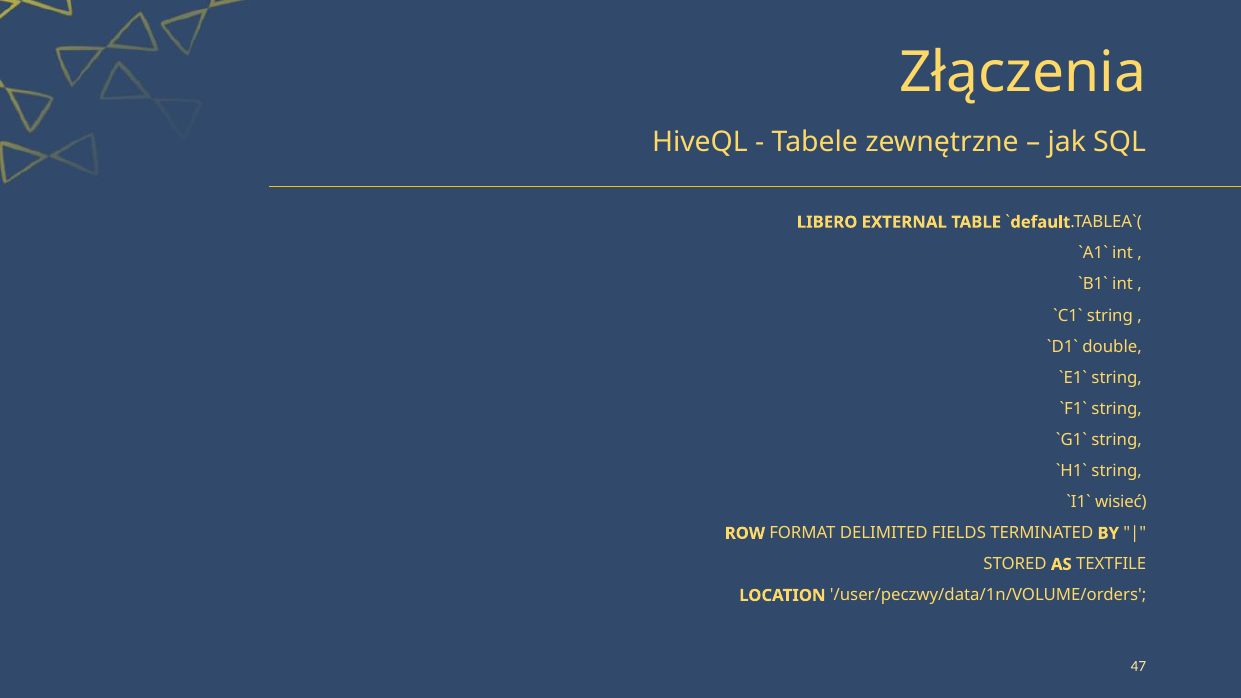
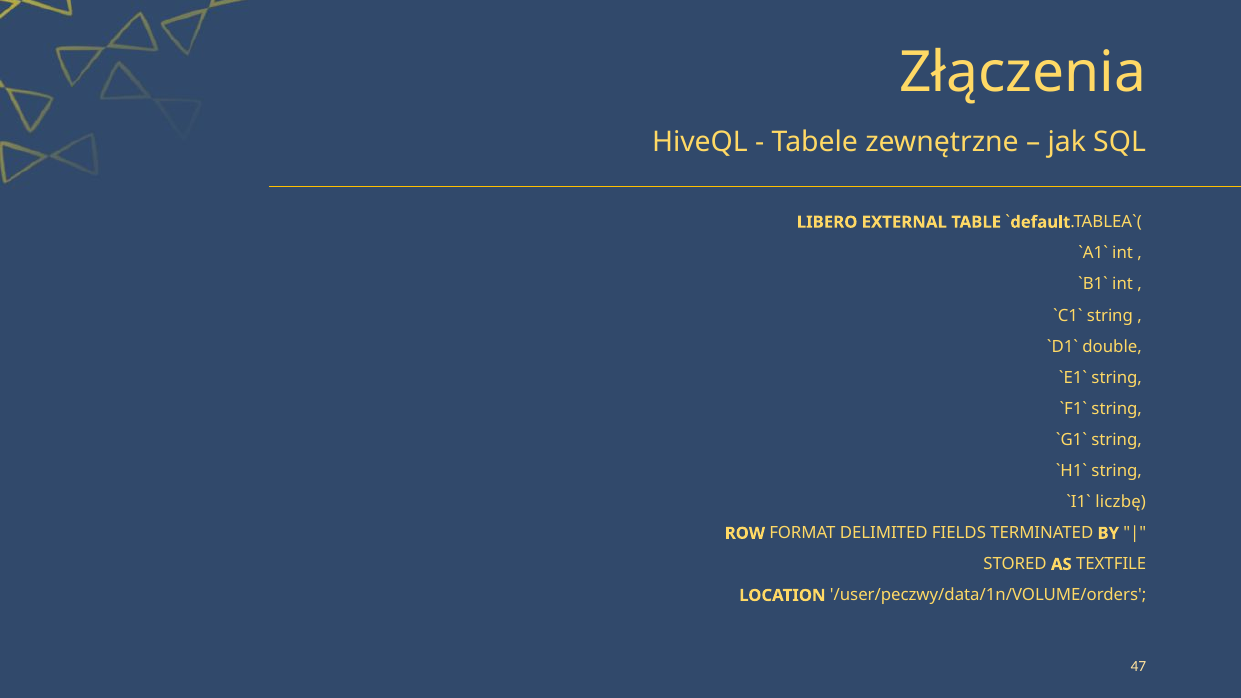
wisieć: wisieć -> liczbę (1121, 502)
